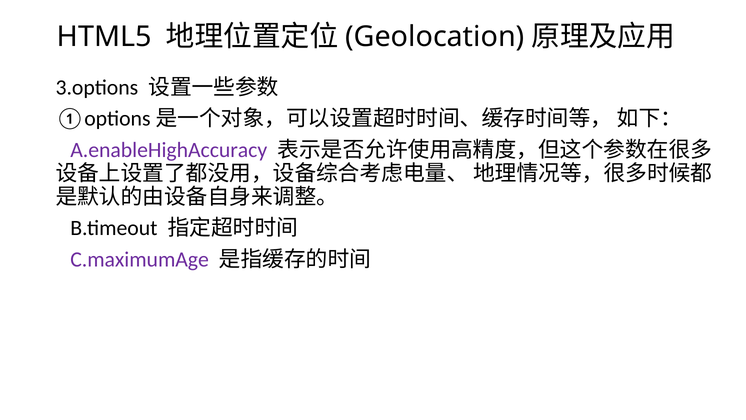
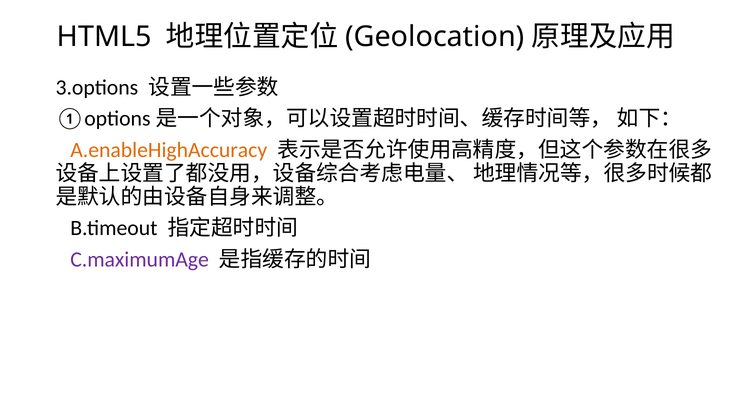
A.enableHighAccuracy colour: purple -> orange (169, 150)
